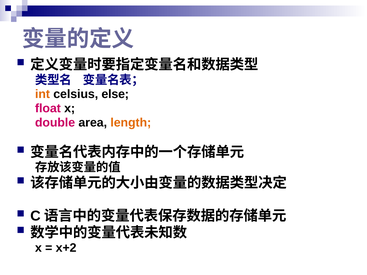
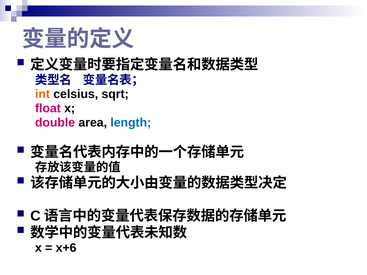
else: else -> sqrt (115, 94)
length colour: orange -> blue (131, 123)
x+2: x+2 -> x+6 (66, 248)
